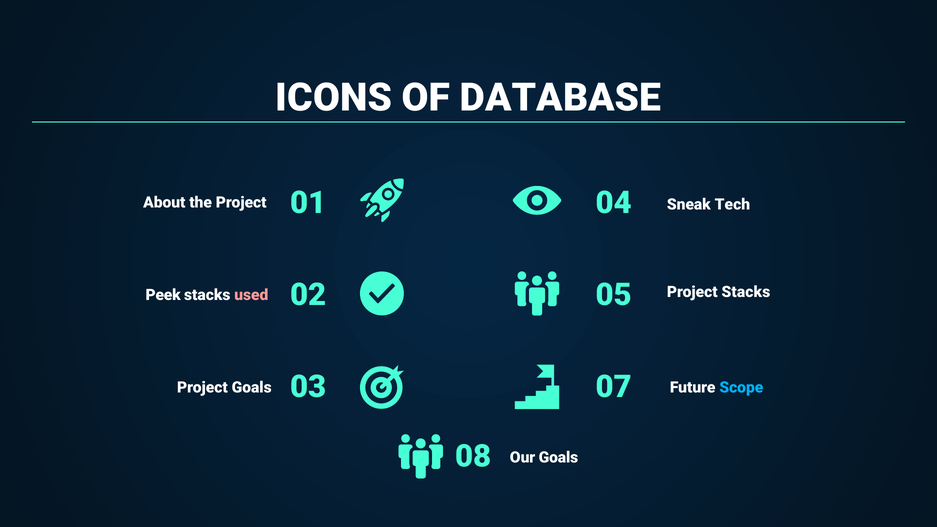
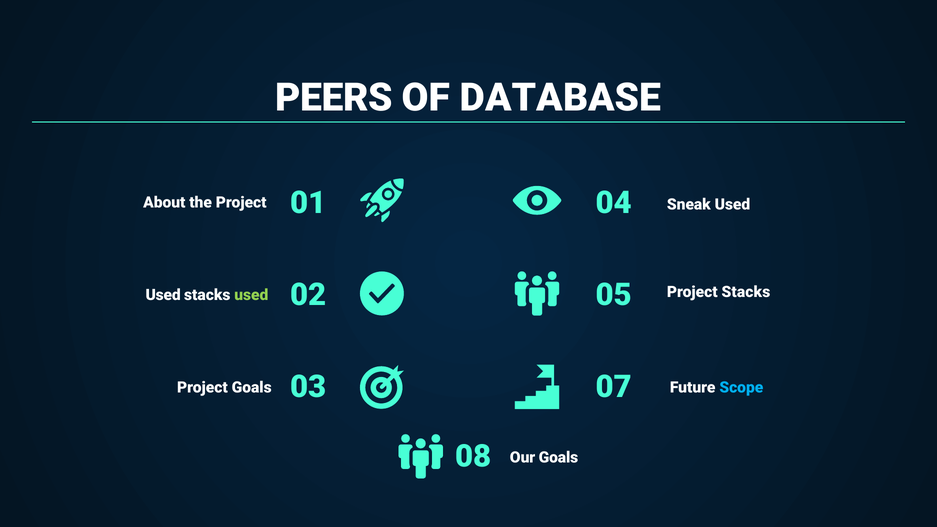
ICONS: ICONS -> PEERS (334, 98)
Sneak Tech: Tech -> Used (732, 205)
Peek: Peek -> Used (163, 295)
used colour: pink -> light green (251, 295)
